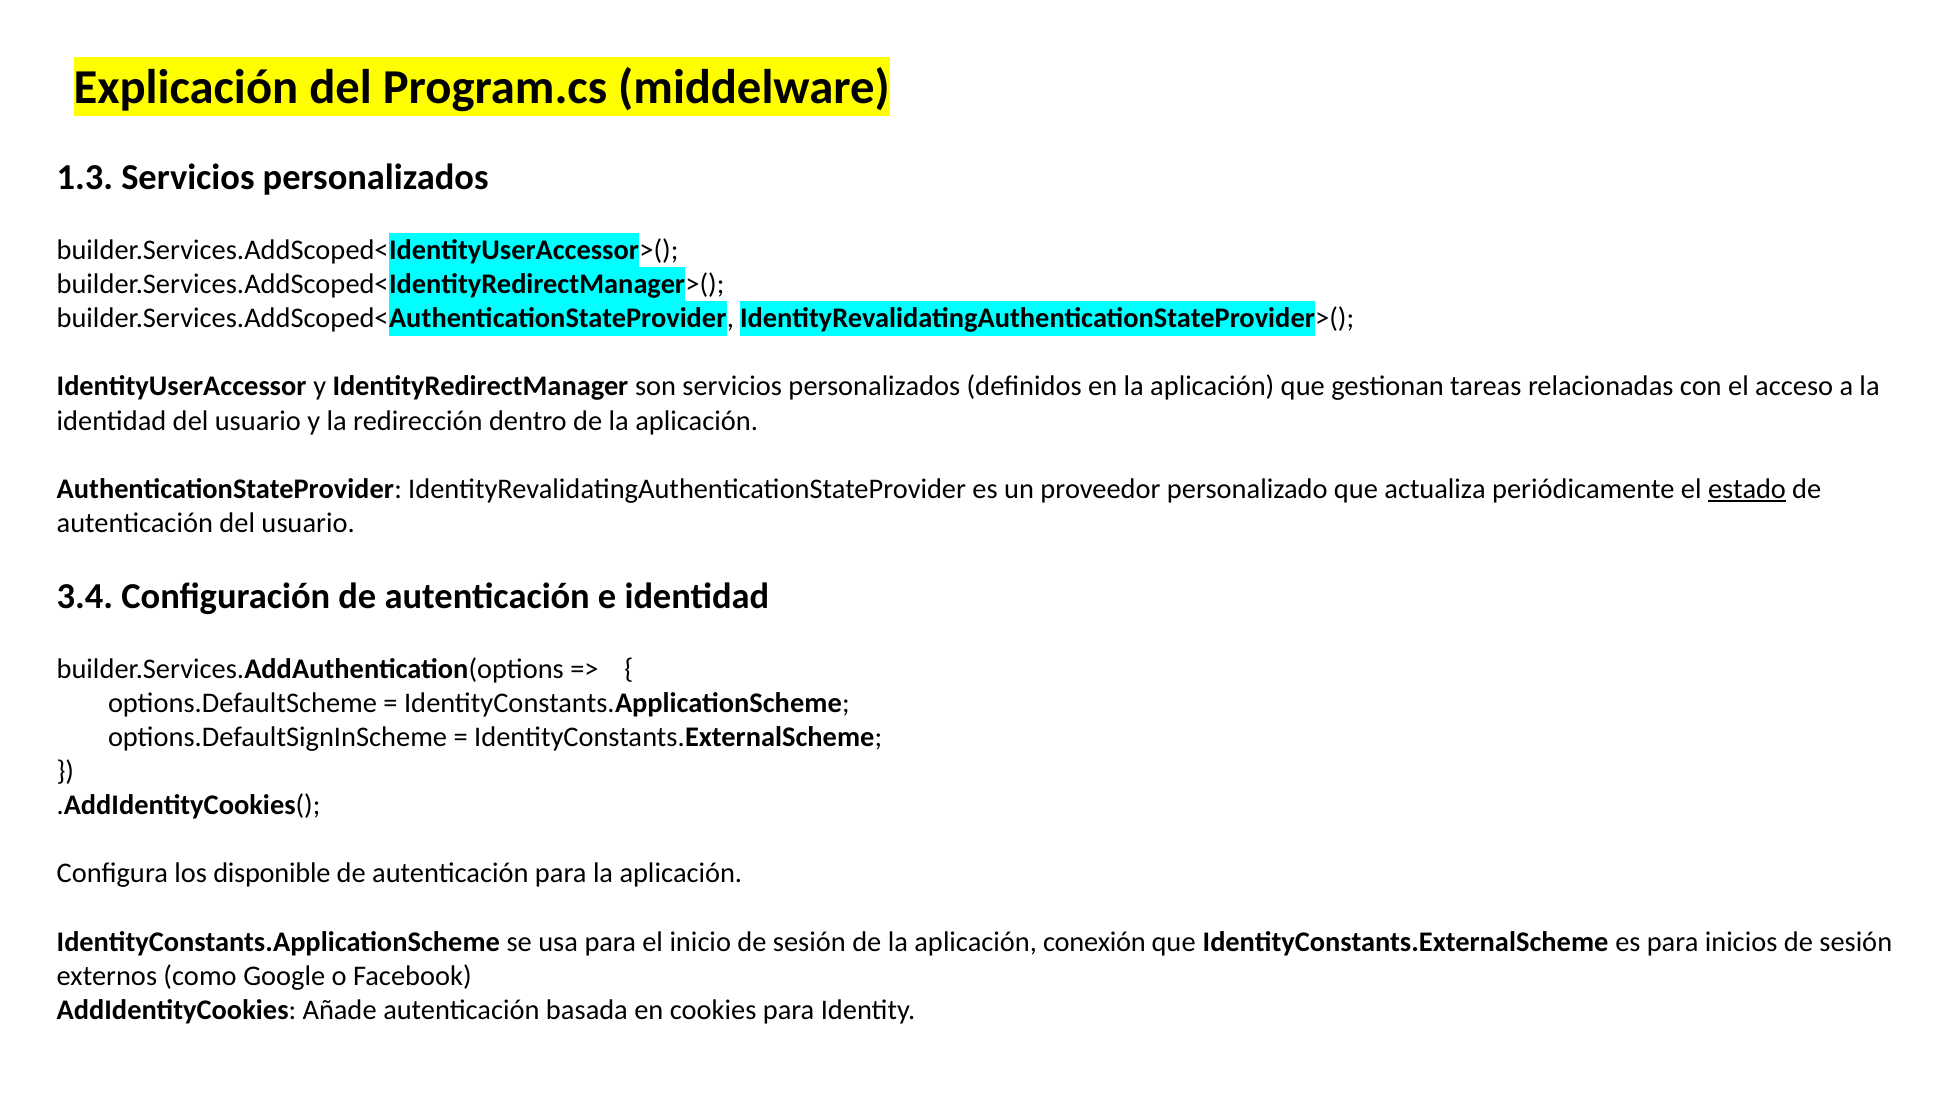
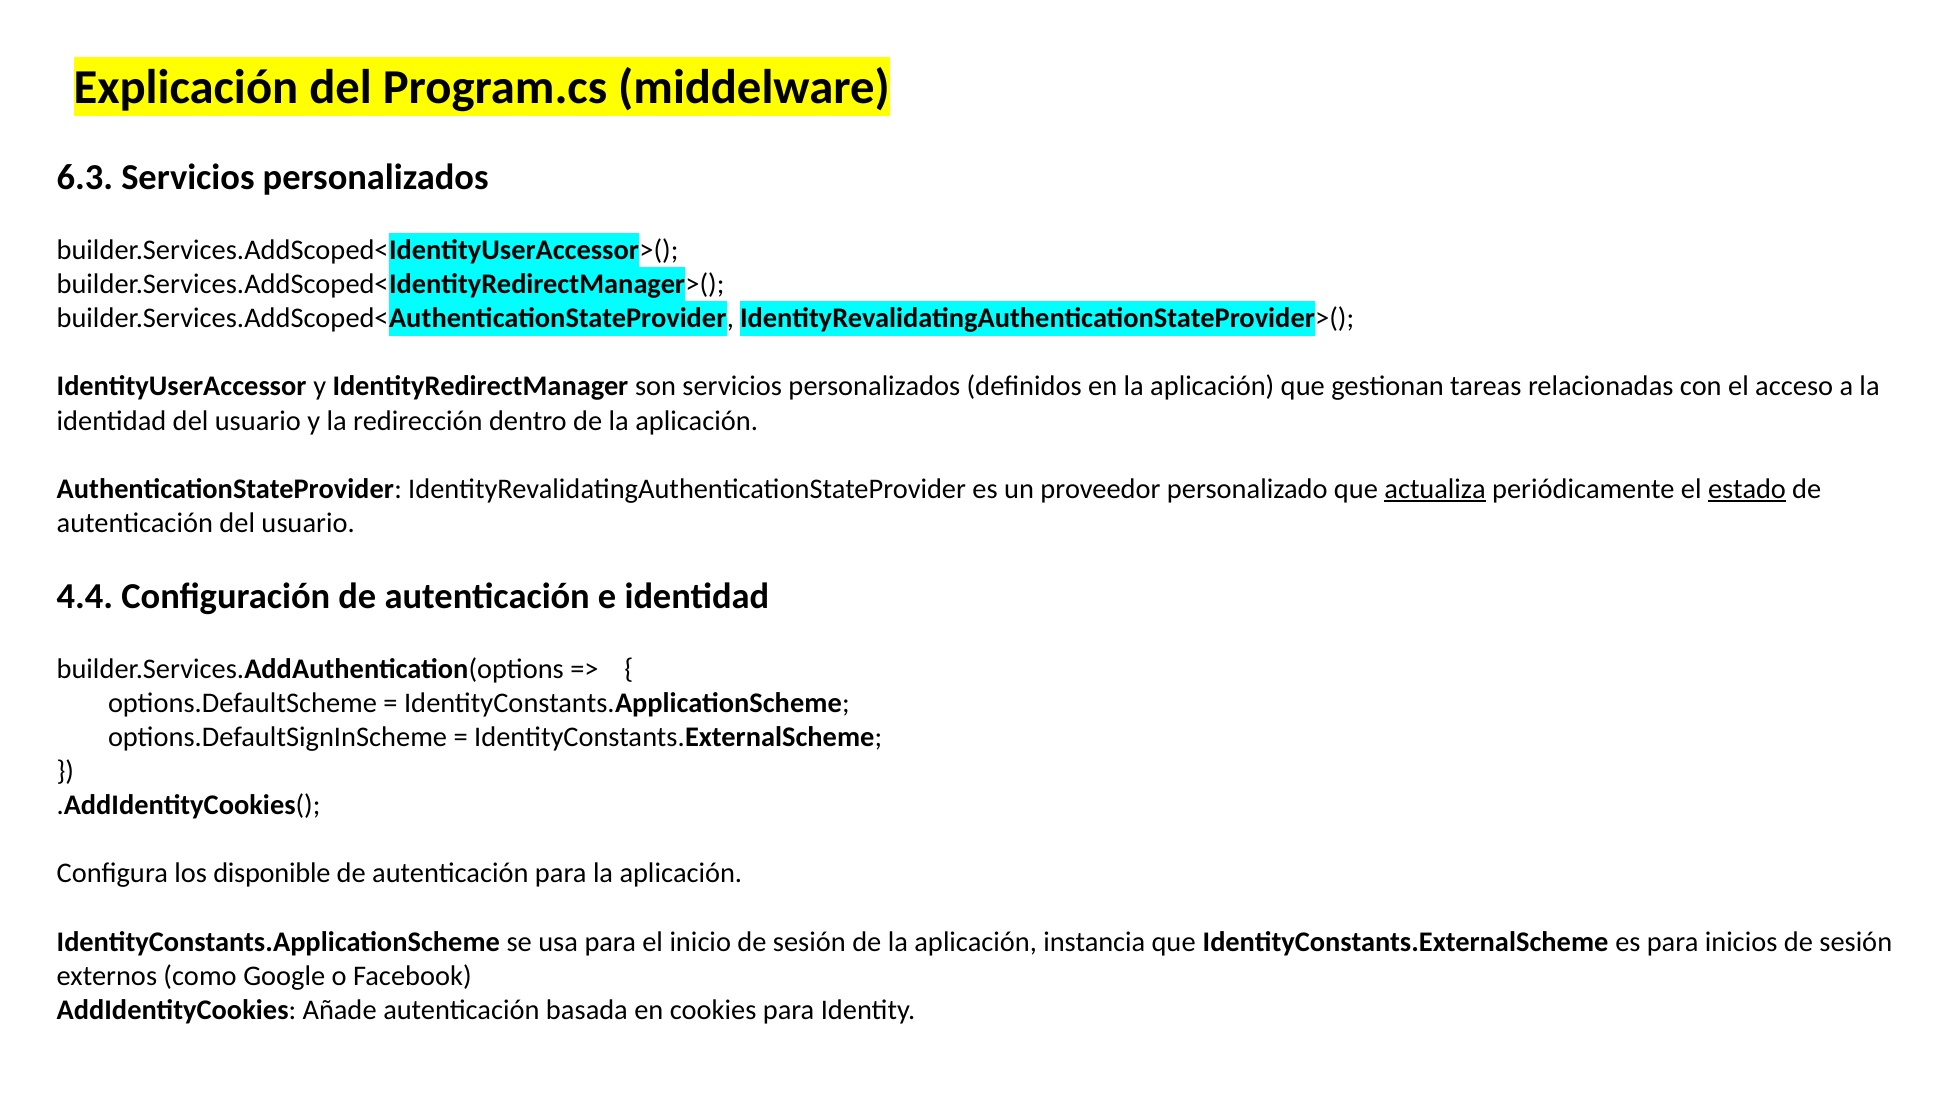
1.3: 1.3 -> 6.3 (85, 178)
actualiza underline: none -> present (1435, 489)
3.4: 3.4 -> 4.4 (85, 597)
conexión: conexión -> instancia (1094, 942)
